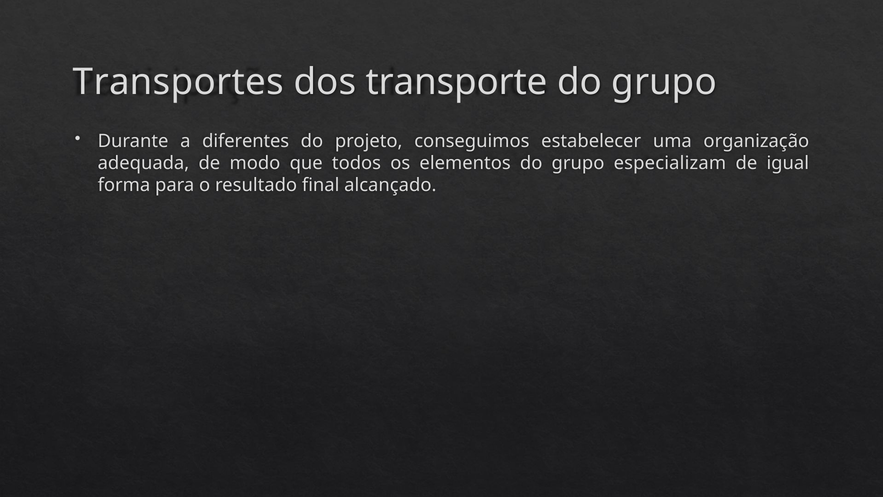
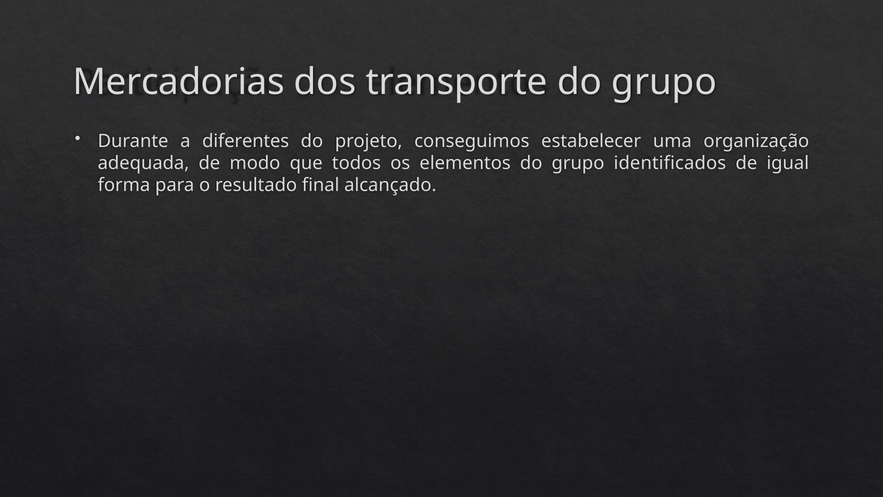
Transportes: Transportes -> Mercadorias (179, 82)
especializam: especializam -> identificados (670, 163)
